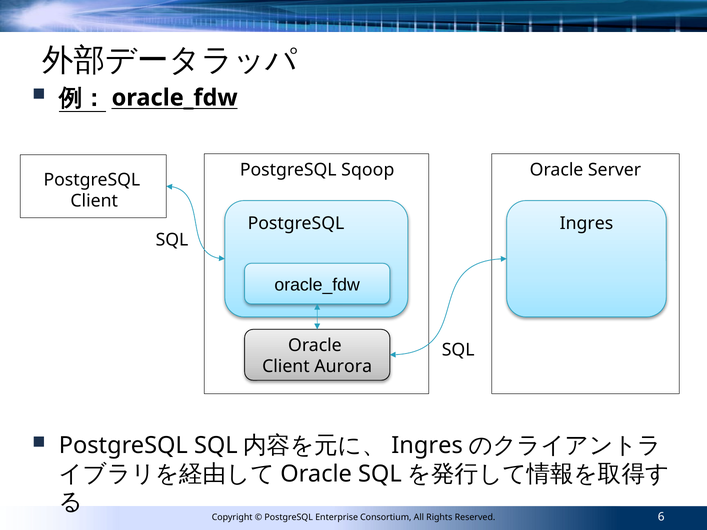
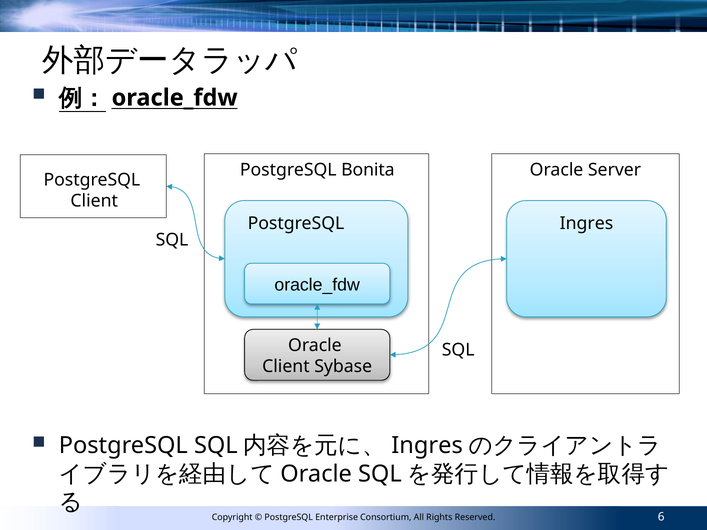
Sqoop: Sqoop -> Bonita (368, 170)
Aurora: Aurora -> Sybase (343, 367)
